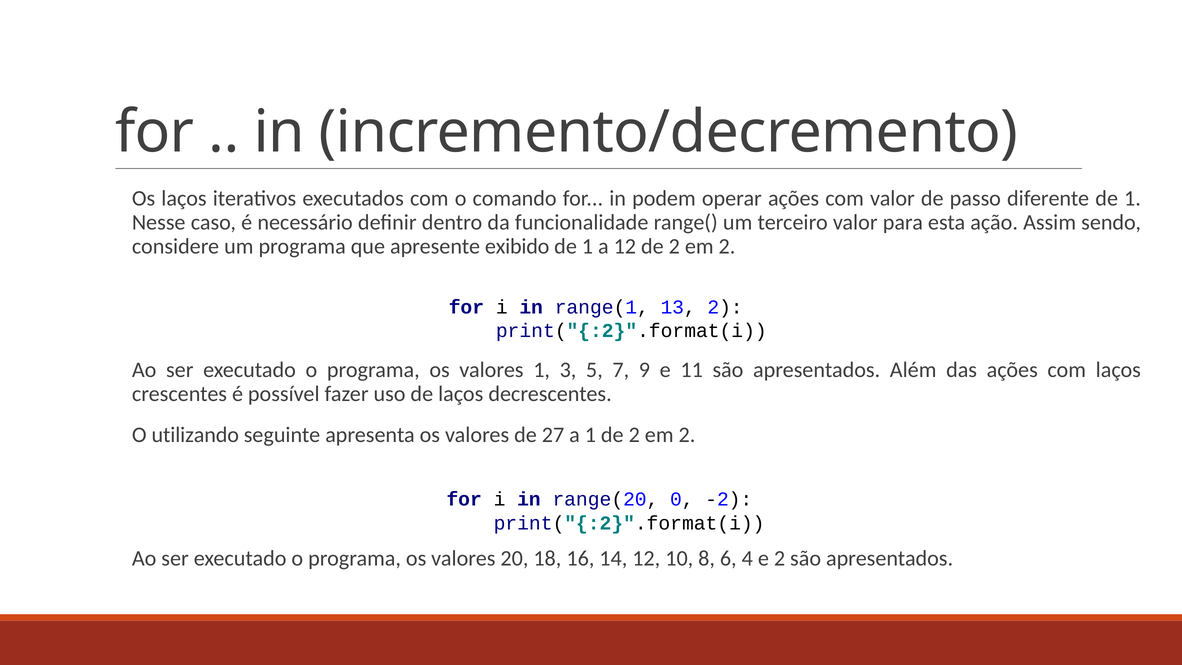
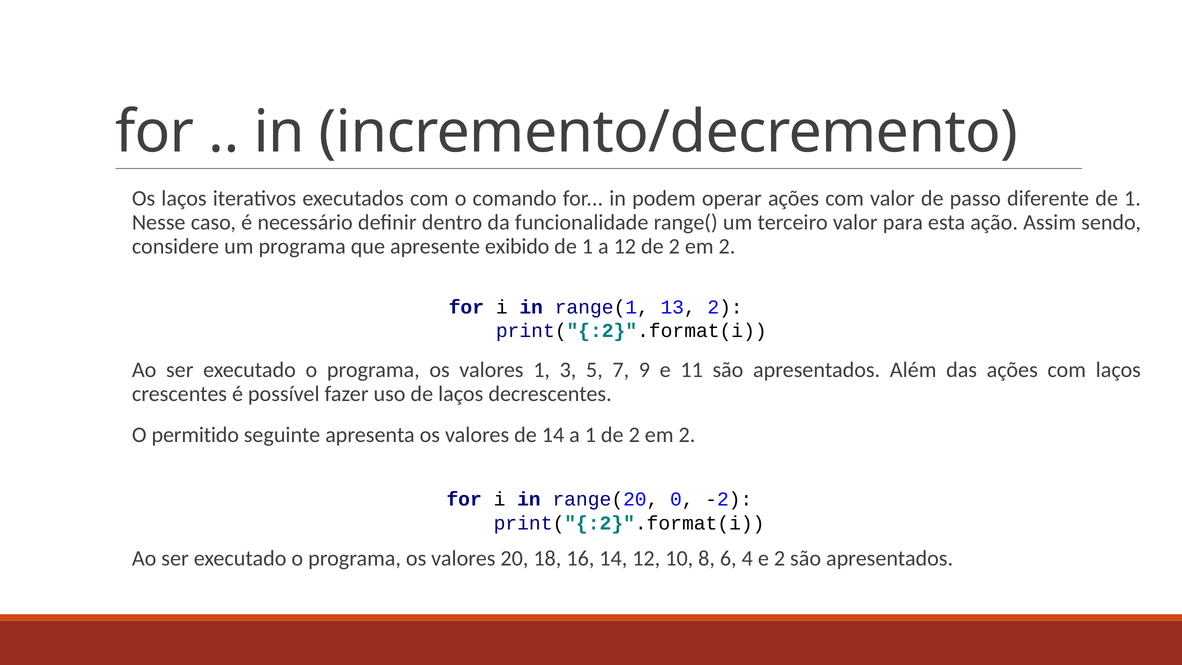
utilizando: utilizando -> permitido (195, 435)
de 27: 27 -> 14 (553, 435)
